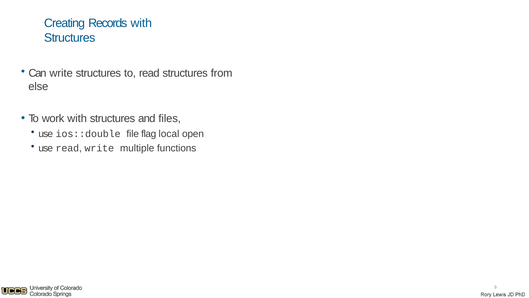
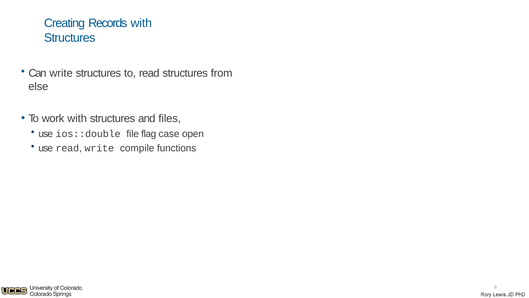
local: local -> case (169, 134)
multiple: multiple -> compile (137, 148)
